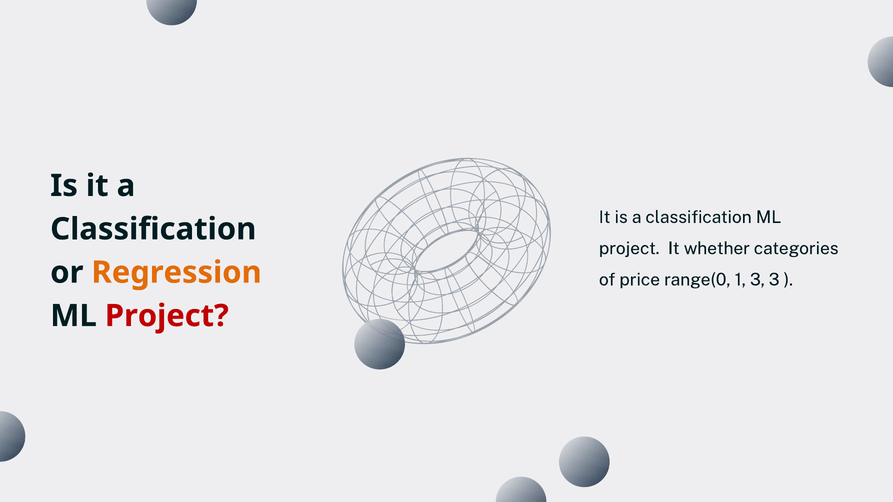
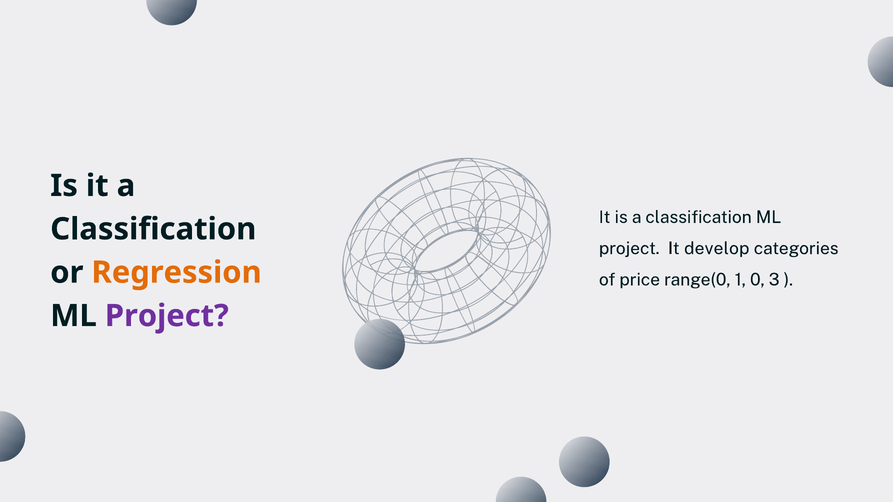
whether: whether -> develop (717, 249)
1 3: 3 -> 0 (757, 280)
Project colour: red -> purple (167, 316)
